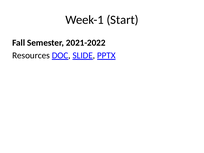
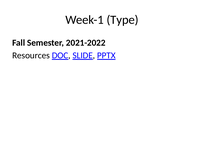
Start: Start -> Type (123, 20)
